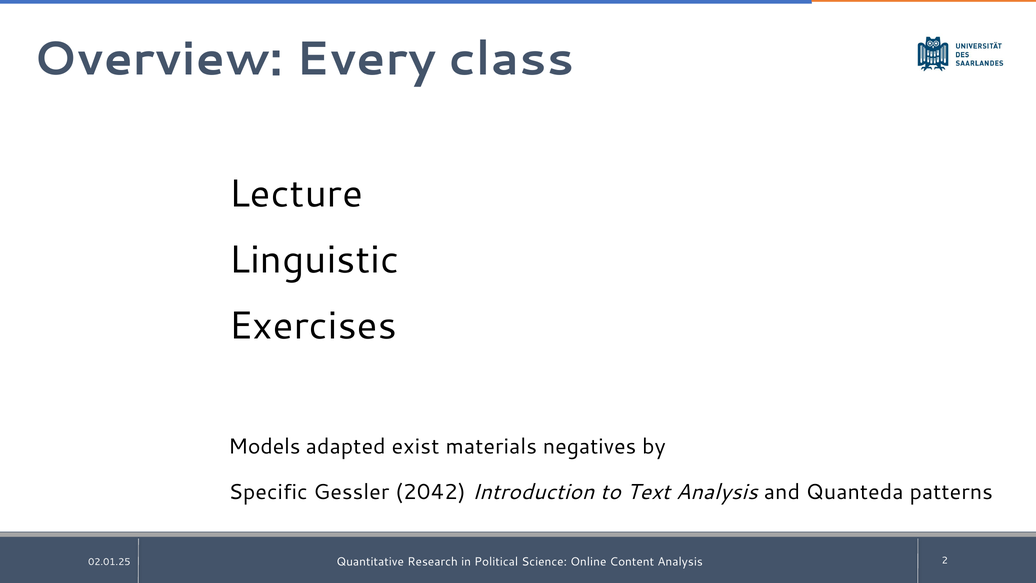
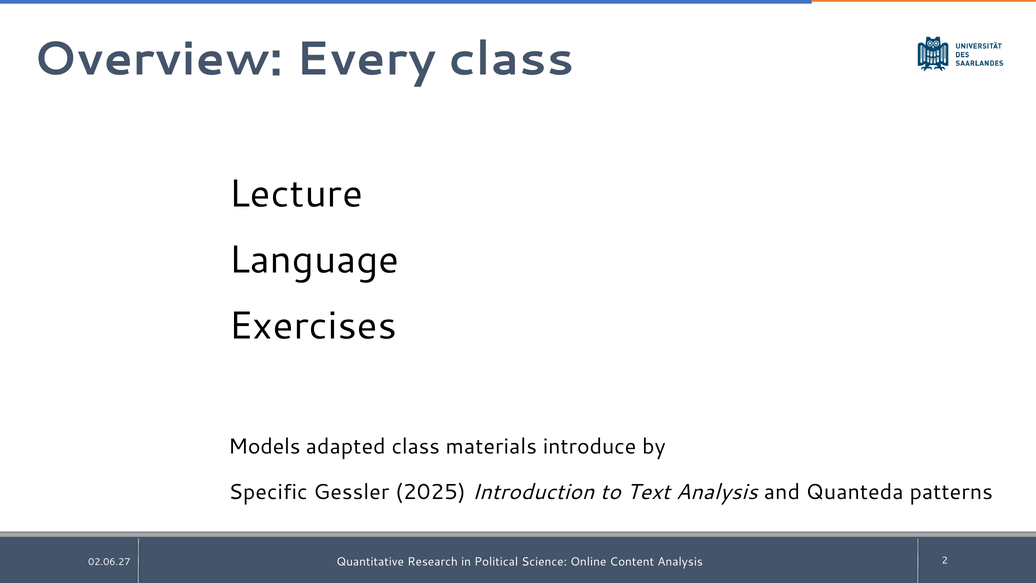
Linguistic: Linguistic -> Language (314, 260)
adapted exist: exist -> class (416, 446)
negatives: negatives -> introduce (590, 446)
2042: 2042 -> 2025 (431, 492)
02.01.25: 02.01.25 -> 02.06.27 (109, 562)
